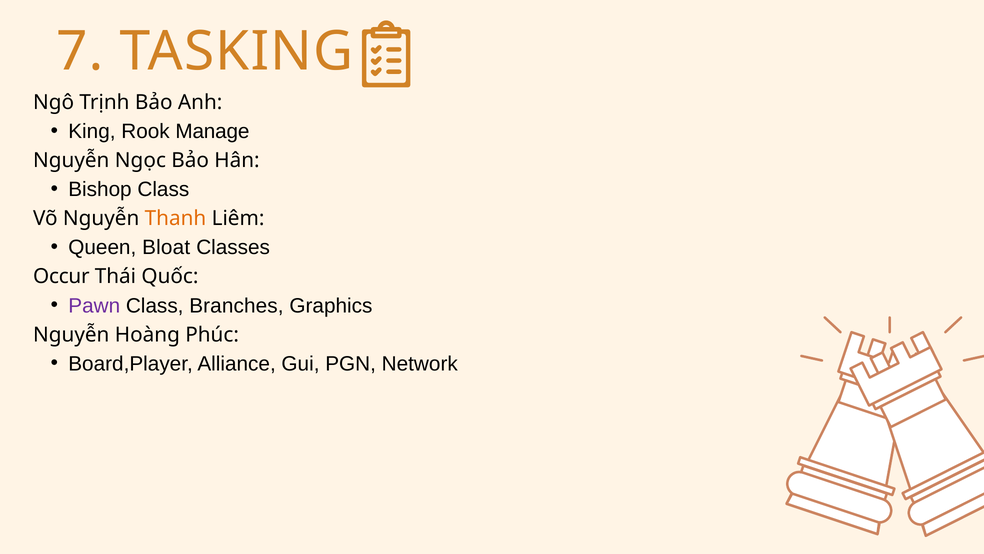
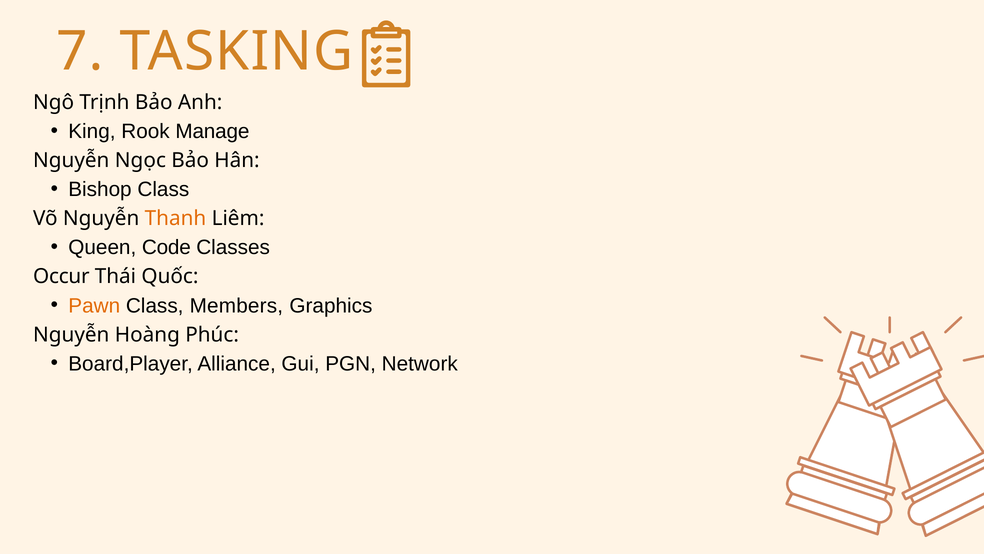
Bloat: Bloat -> Code (166, 247)
Pawn colour: purple -> orange (94, 305)
Branches: Branches -> Members (236, 305)
